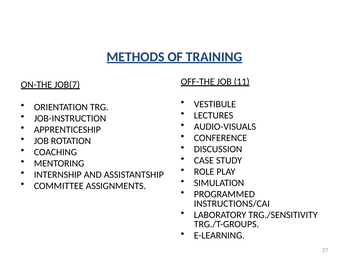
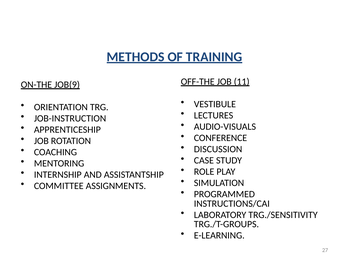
JOB(7: JOB(7 -> JOB(9 (67, 84)
